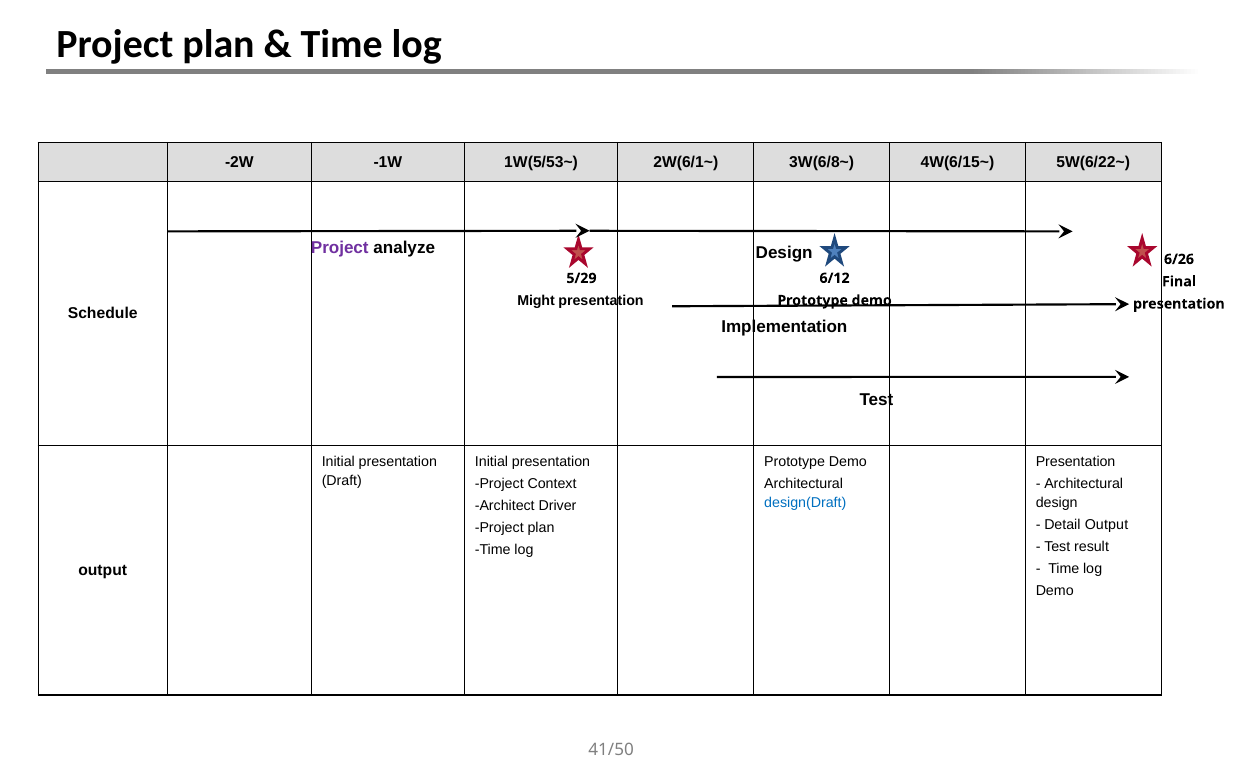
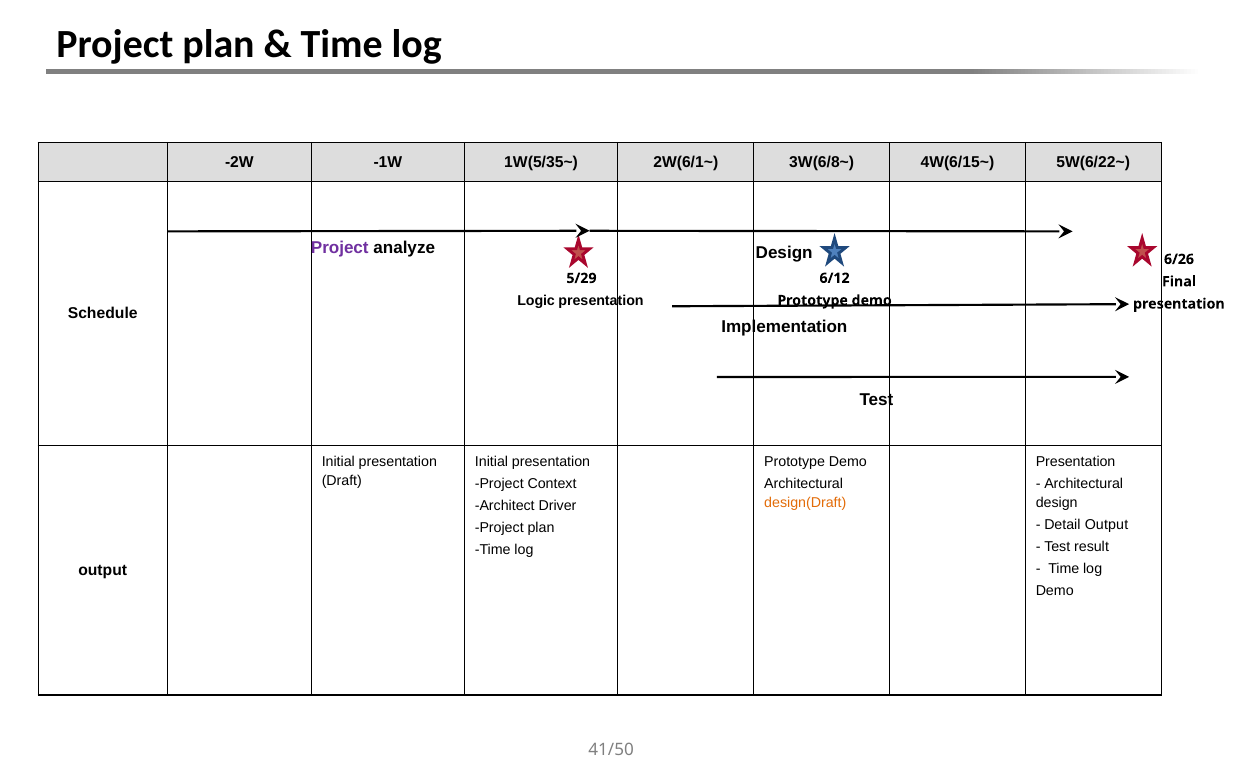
1W(5/53~: 1W(5/53~ -> 1W(5/35~ (541, 162)
Might: Might -> Logic (536, 300)
design(Draft colour: blue -> orange (805, 502)
